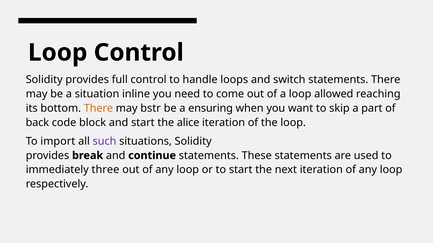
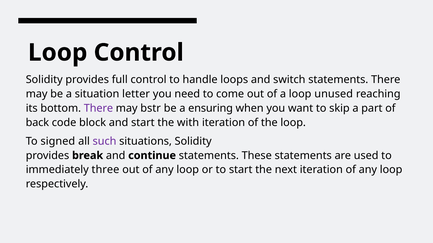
inline: inline -> letter (136, 94)
allowed: allowed -> unused (334, 94)
There colour: orange -> purple (98, 108)
alice: alice -> with (188, 123)
import: import -> signed (58, 142)
